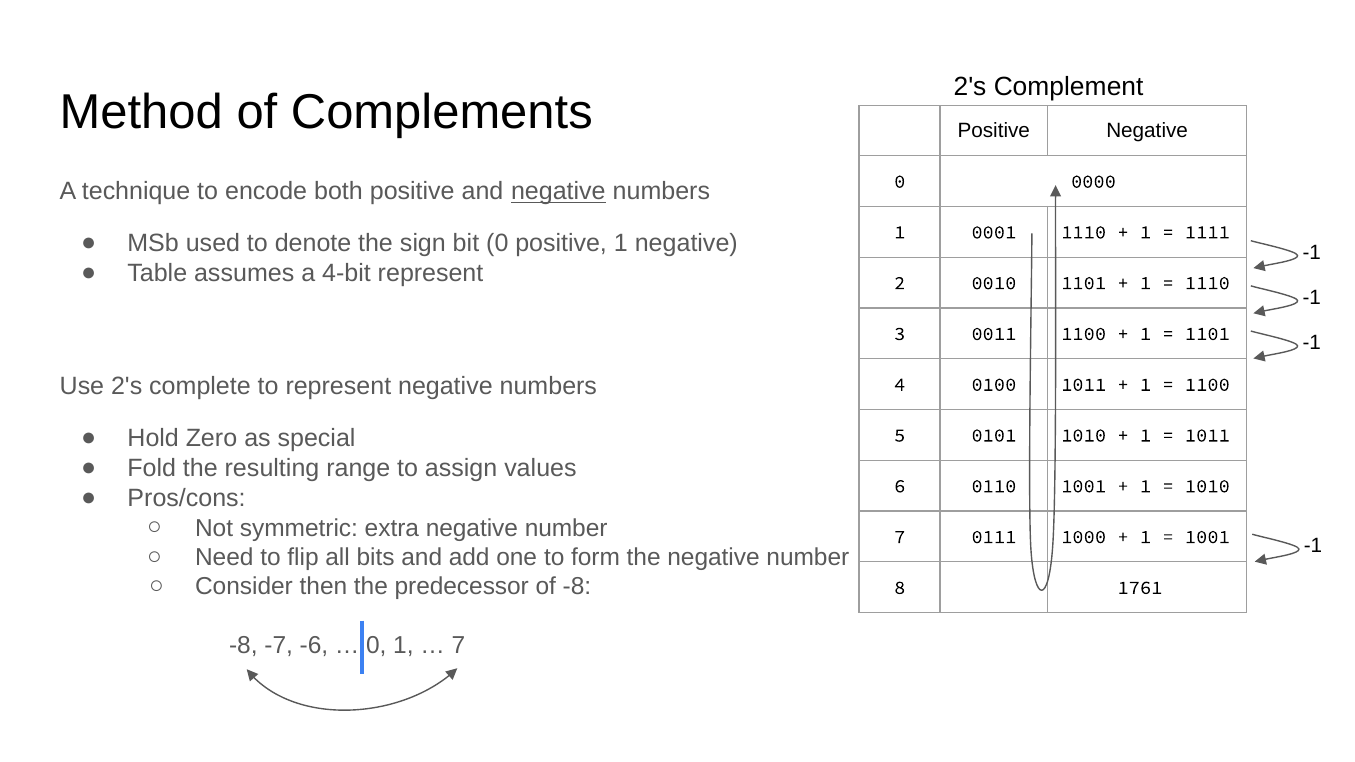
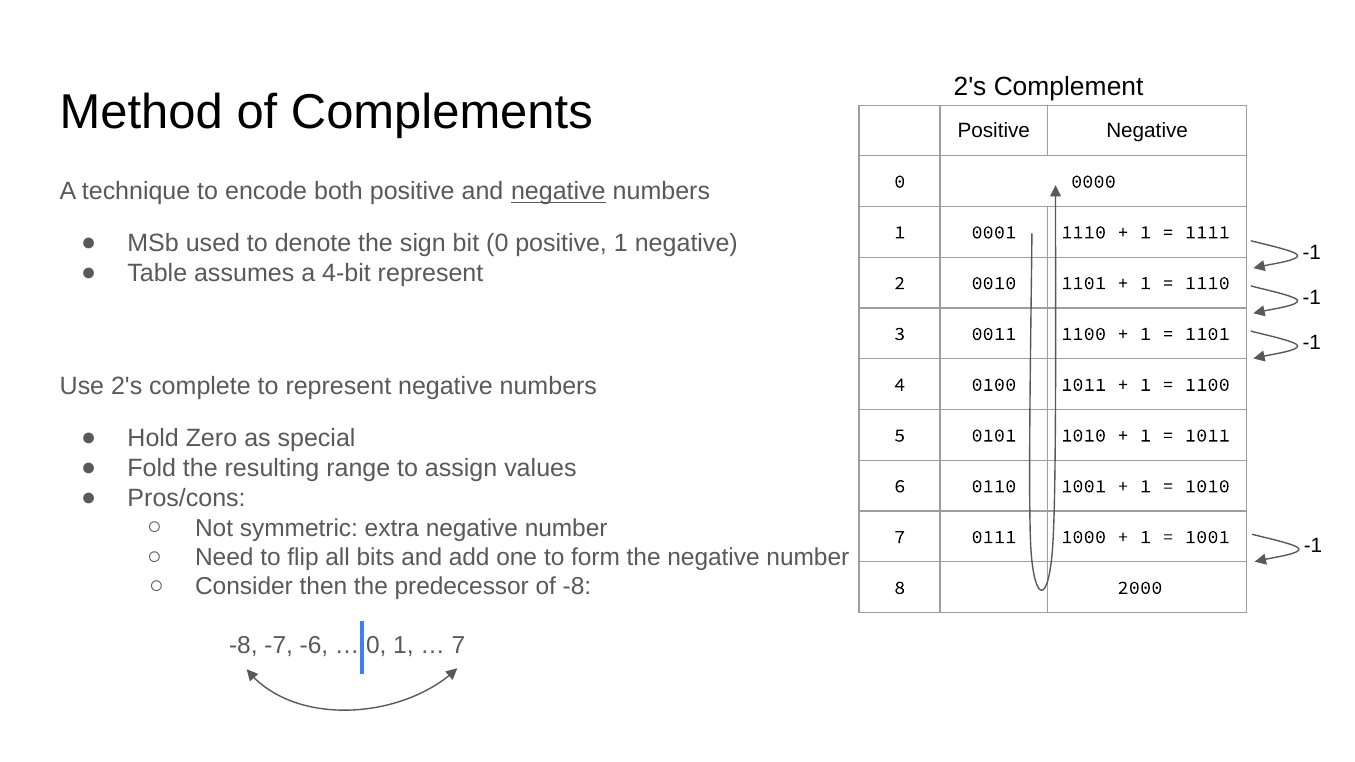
1761: 1761 -> 2000 (1140, 588)
